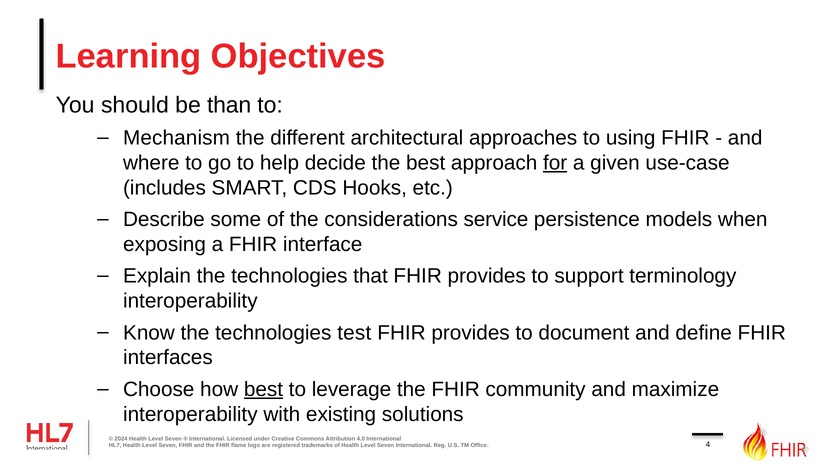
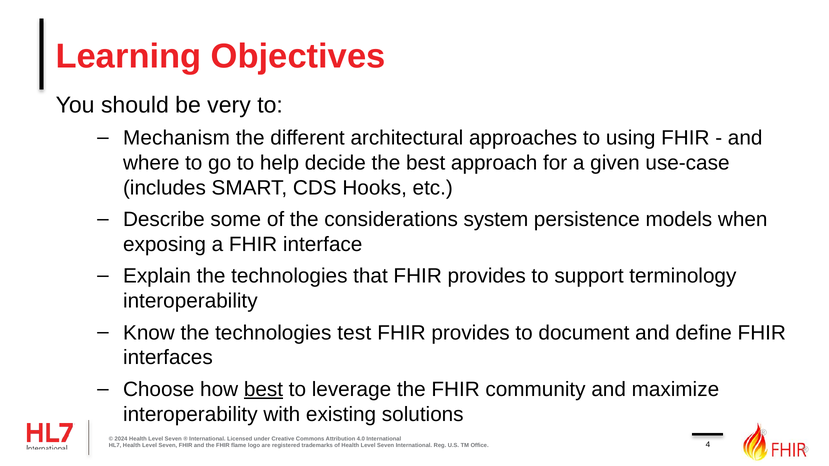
than: than -> very (229, 105)
for underline: present -> none (555, 163)
service: service -> system (496, 220)
